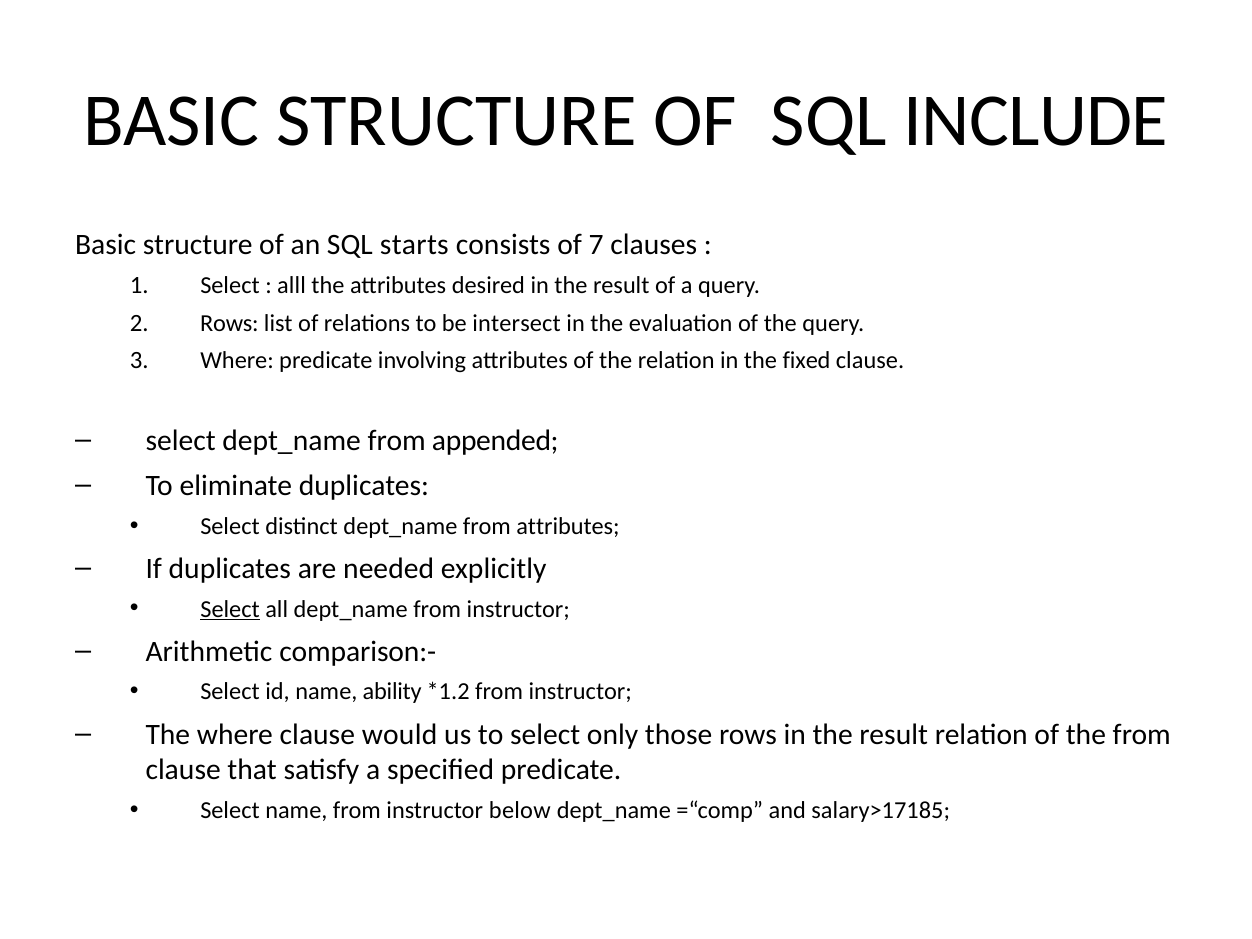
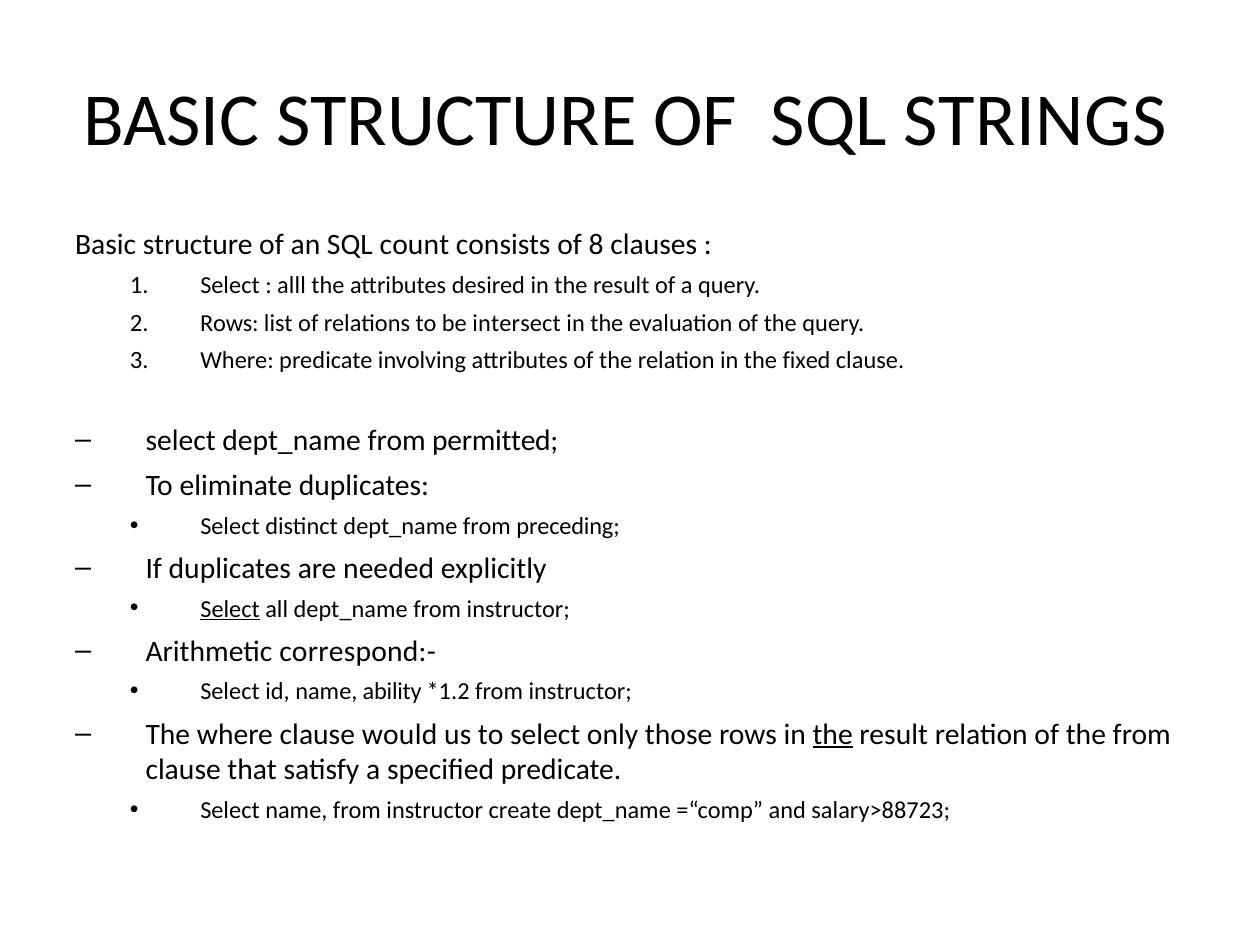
INCLUDE: INCLUDE -> STRINGS (1035, 121)
starts: starts -> count (414, 245)
7: 7 -> 8 (596, 245)
appended: appended -> permitted (495, 441)
from attributes: attributes -> preceding (568, 526)
comparison:-: comparison:- -> correspond:- (358, 652)
the underline: none -> present (833, 734)
below: below -> create (520, 810)
salary>17185: salary>17185 -> salary>88723 (881, 810)
